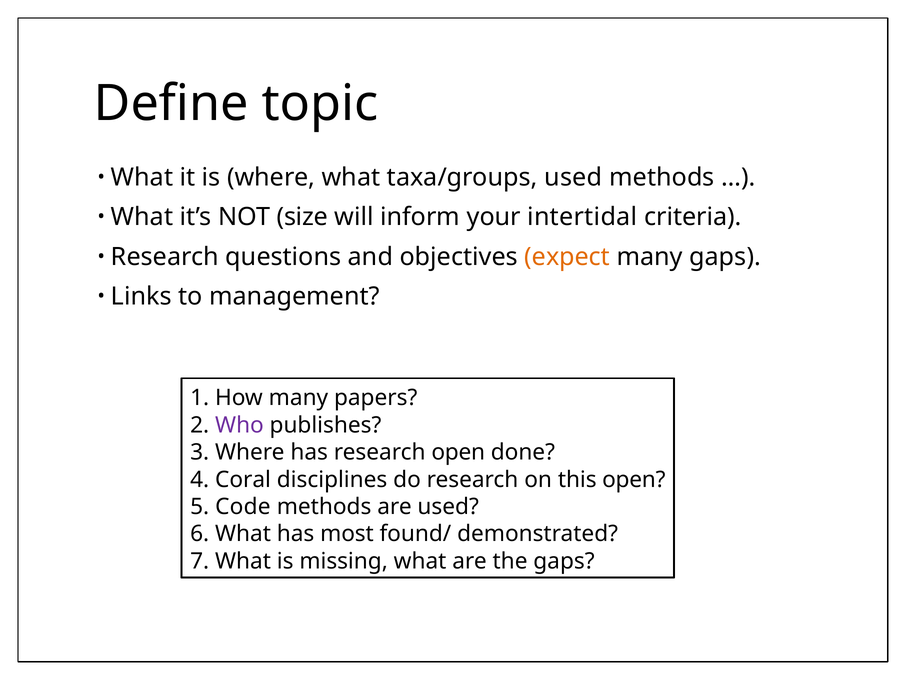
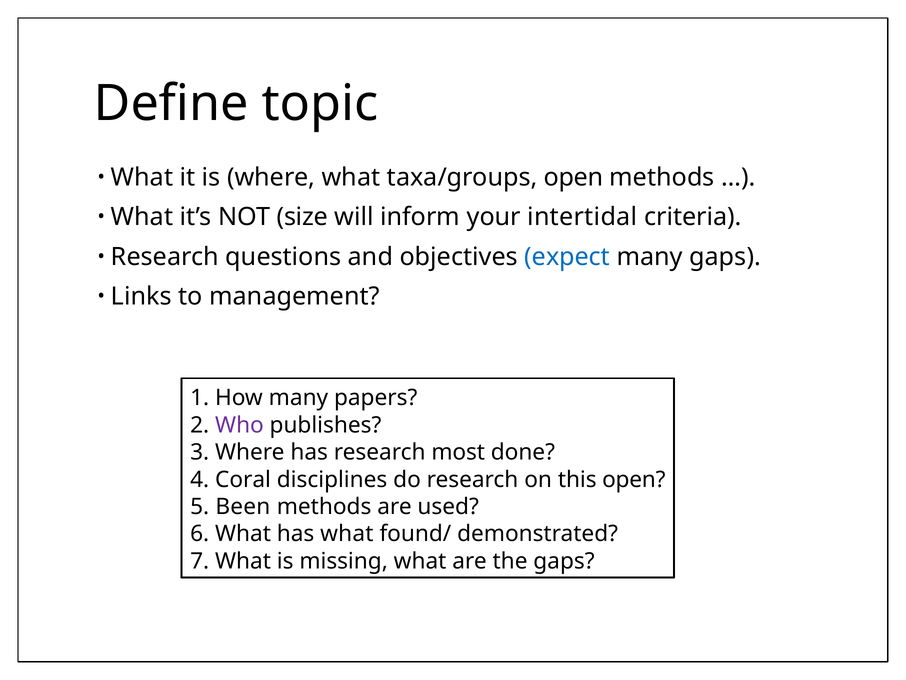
taxa/groups used: used -> open (574, 177)
expect colour: orange -> blue (567, 257)
research open: open -> most (458, 452)
Code: Code -> Been (243, 506)
has most: most -> what (347, 534)
